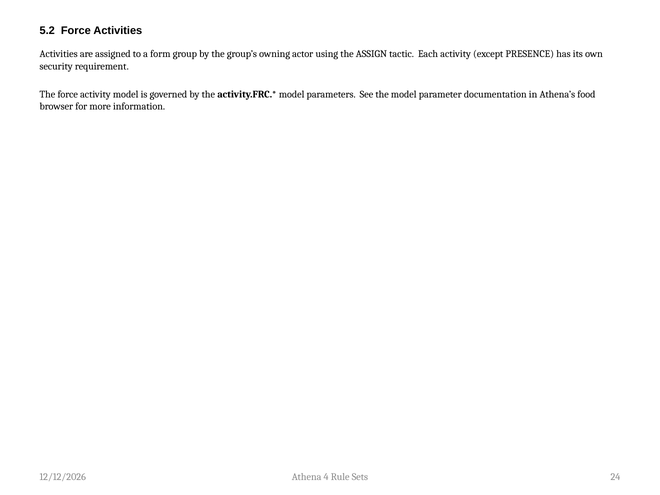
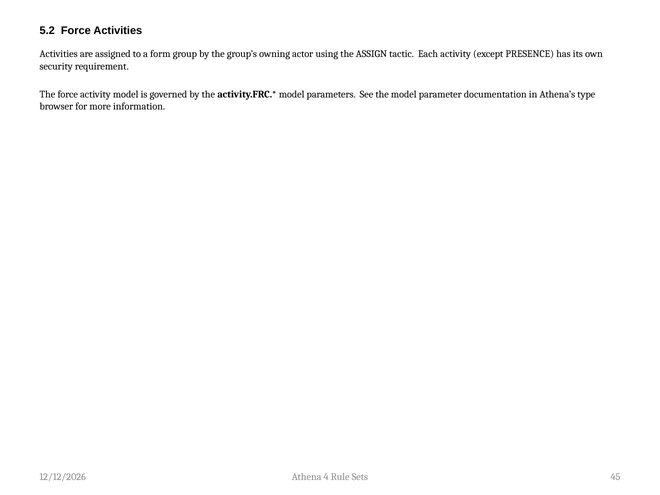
food: food -> type (586, 95)
24: 24 -> 45 (615, 477)
